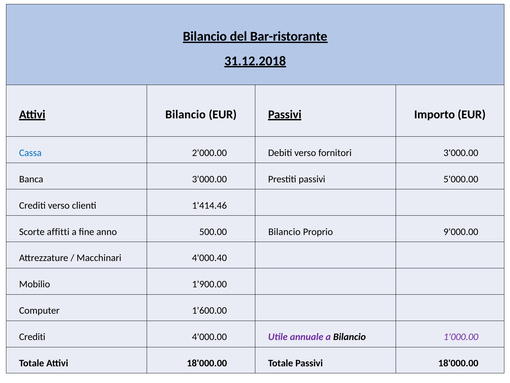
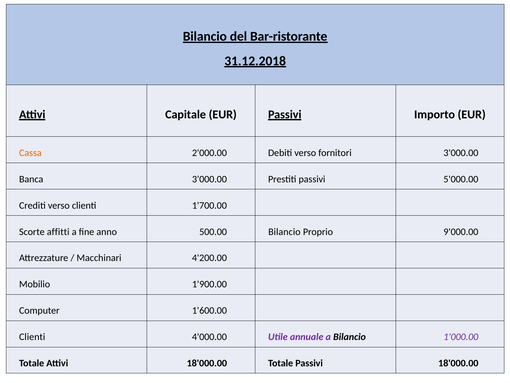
Attivi Bilancio: Bilancio -> Capitale (186, 114)
Cassa colour: blue -> orange (30, 153)
1'414.46: 1'414.46 -> 1'700.00 (209, 205)
4'000.40: 4'000.40 -> 4'200.00 (209, 258)
Crediti: Crediti -> Clienti (32, 336)
